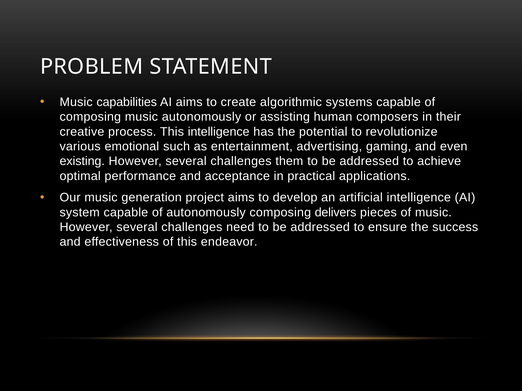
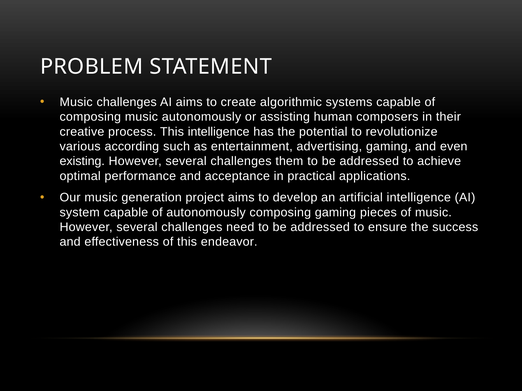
Music capabilities: capabilities -> challenges (127, 102)
emotional: emotional -> according (132, 147)
composing delivers: delivers -> gaming (335, 213)
